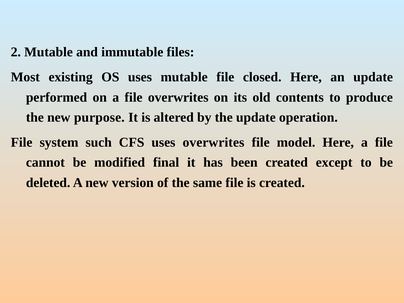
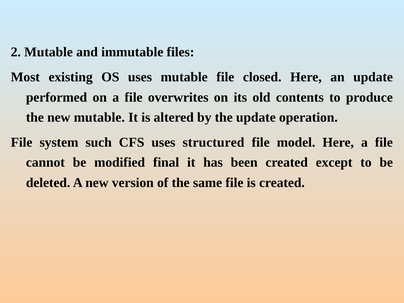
new purpose: purpose -> mutable (99, 117)
uses overwrites: overwrites -> structured (213, 142)
